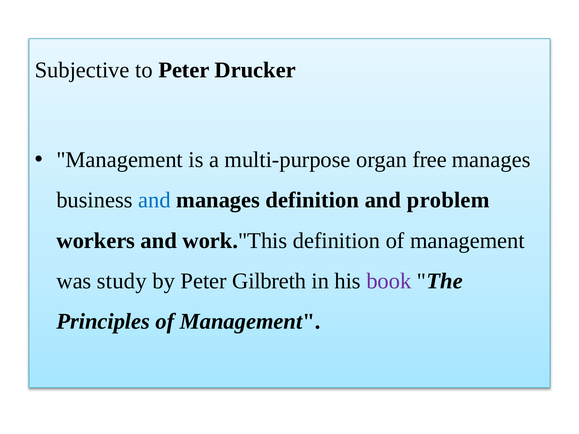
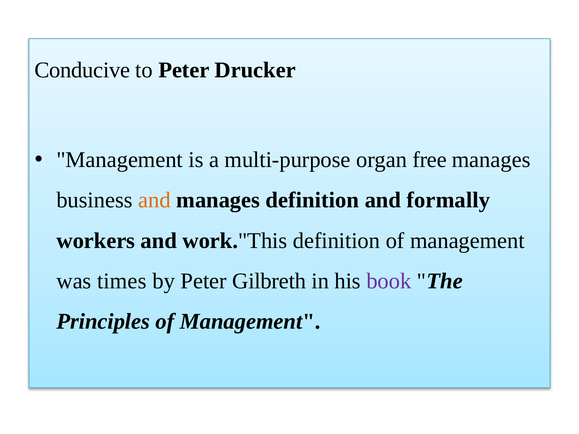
Subjective: Subjective -> Conducive (82, 70)
and colour: blue -> orange (154, 200)
problem: problem -> formally (448, 200)
study: study -> times (122, 281)
